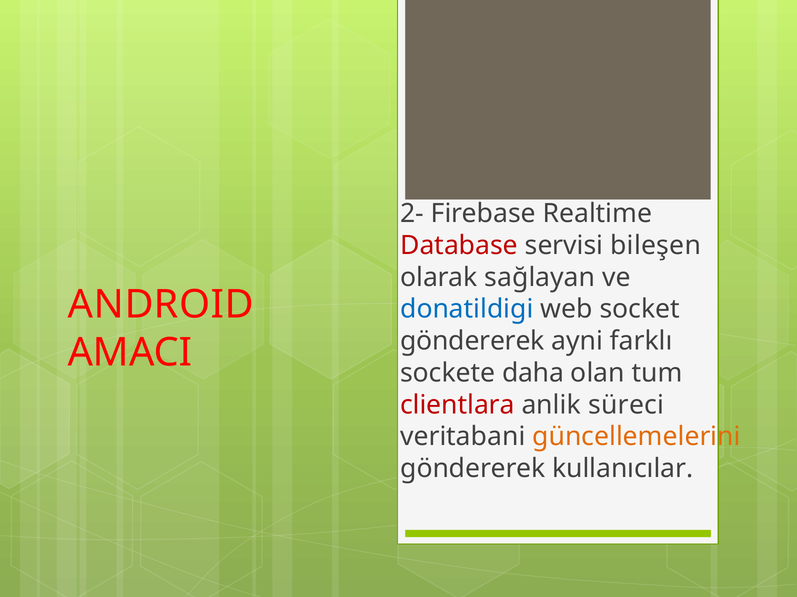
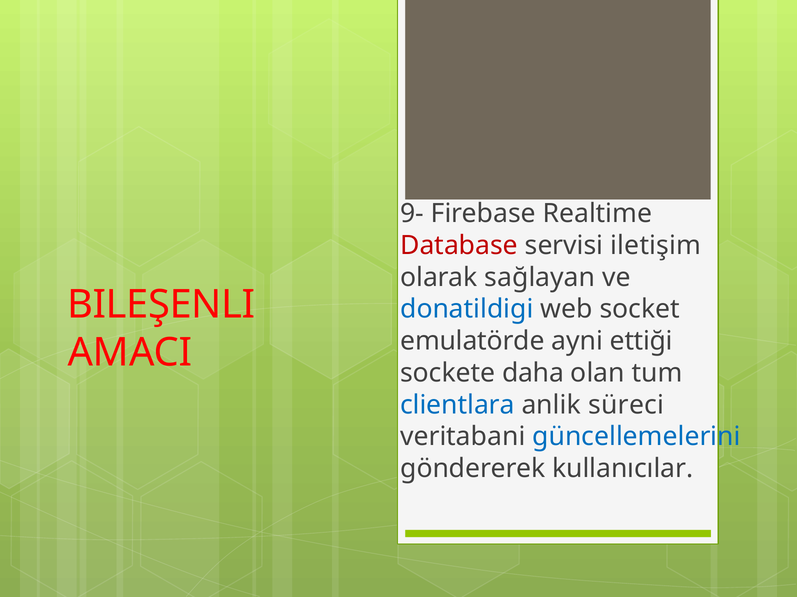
2-: 2- -> 9- (412, 214)
bileşen: bileşen -> iletişim (656, 246)
ANDROID: ANDROID -> BILEŞENLI (161, 305)
göndererek: göndererek -> emulatörde (472, 342)
farklı: farklı -> ettiği (641, 342)
clientlara colour: red -> blue (457, 405)
güncellemelerini colour: orange -> blue (636, 437)
